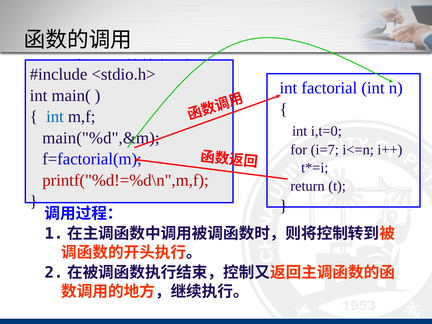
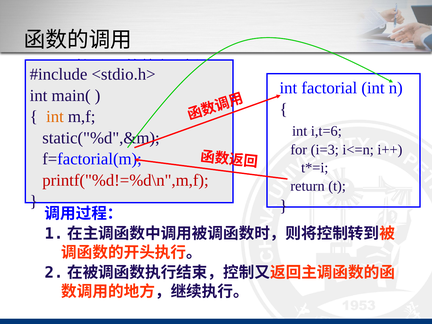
int colour: blue -> orange (55, 117)
i,t=0: i,t=0 -> i,t=6 (326, 131)
main("%d",&m: main("%d",&m -> static("%d",&m (101, 138)
i=7: i=7 -> i=3 (325, 150)
